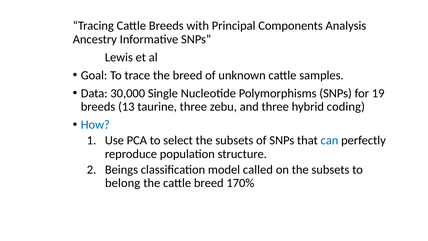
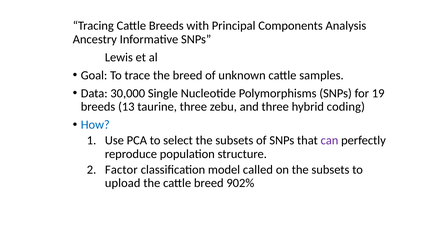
can colour: blue -> purple (329, 140)
Beings: Beings -> Factor (121, 169)
belong: belong -> upload (123, 183)
170%: 170% -> 902% (240, 183)
